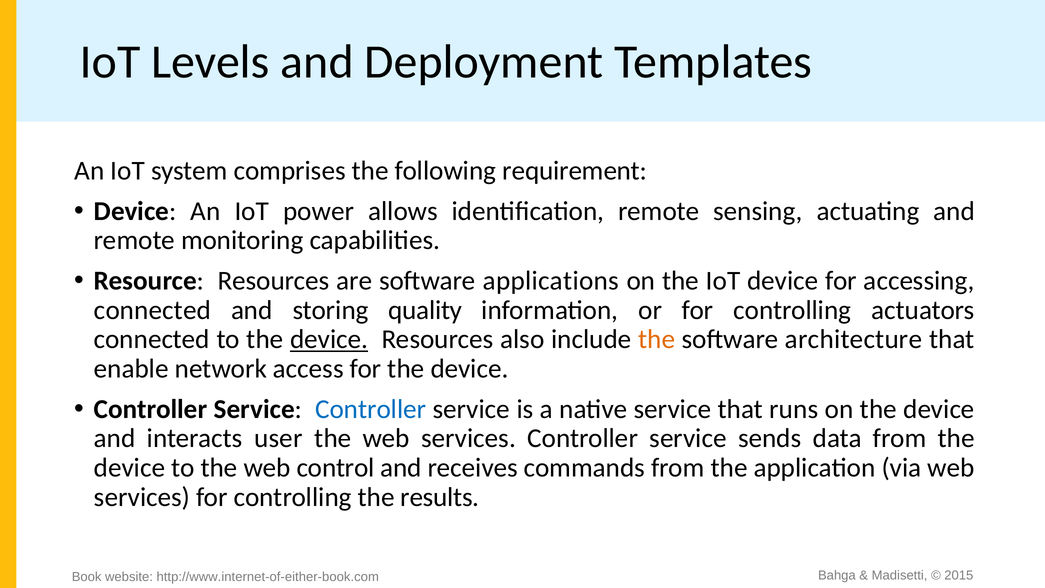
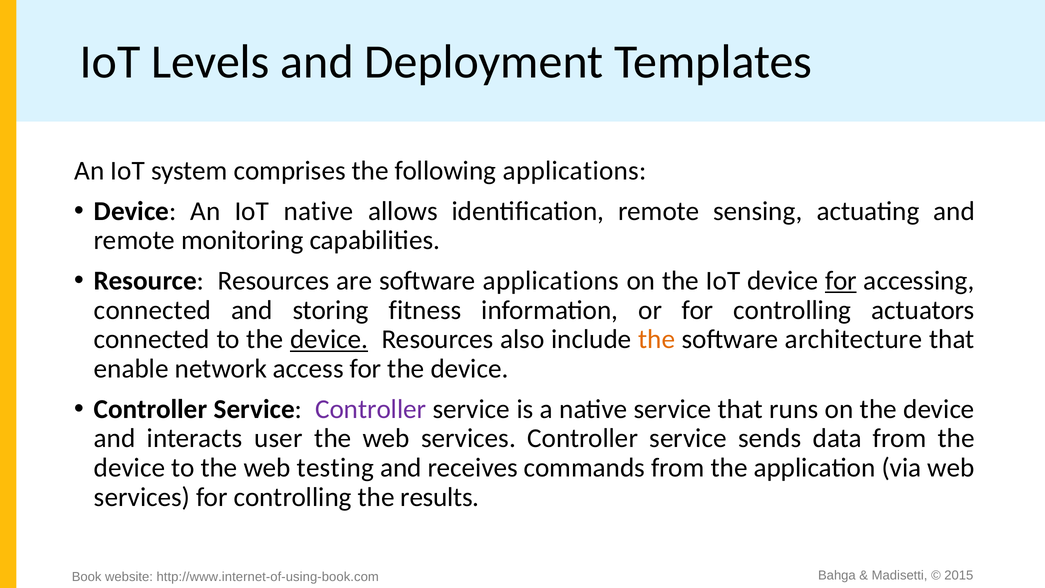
following requirement: requirement -> applications (575, 171)
IoT power: power -> native (318, 211)
for underline: none -> present (841, 281)
quality: quality -> fitness (425, 310)
Controller colour: blue -> purple (371, 409)
control: control -> testing (335, 468)
http://www.internet-of-either-book.com: http://www.internet-of-either-book.com -> http://www.internet-of-using-book.com (268, 577)
